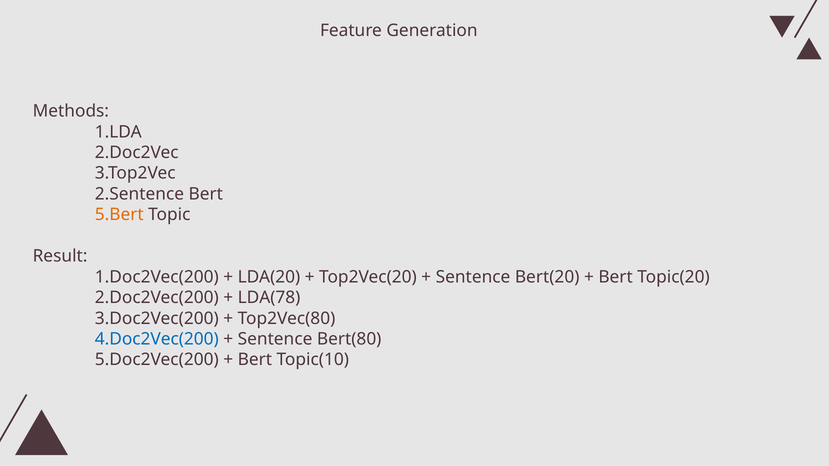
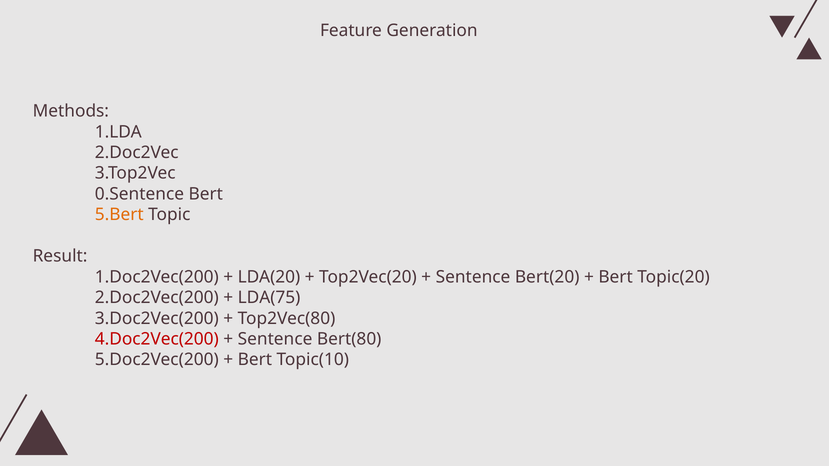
2.Sentence: 2.Sentence -> 0.Sentence (139, 194)
LDA(78: LDA(78 -> LDA(75 (269, 298)
4.Doc2Vec(200 colour: blue -> red (157, 339)
